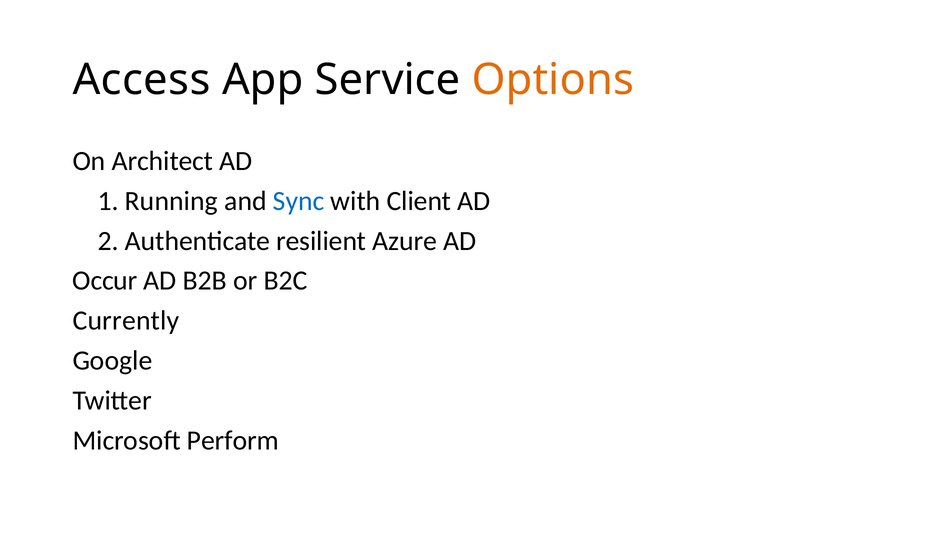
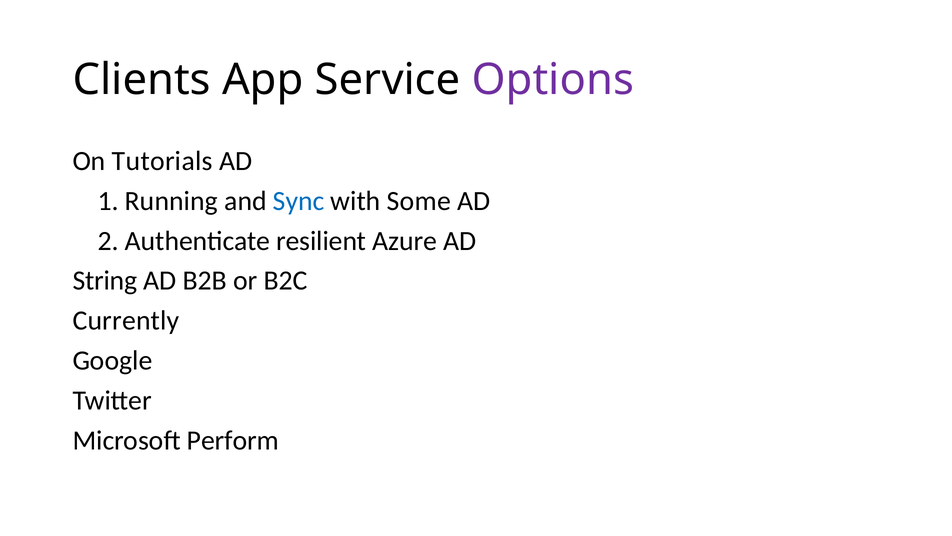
Access: Access -> Clients (142, 80)
Options colour: orange -> purple (553, 80)
Architect: Architect -> Tutorials (162, 161)
Client: Client -> Some (419, 201)
Occur: Occur -> String (105, 280)
